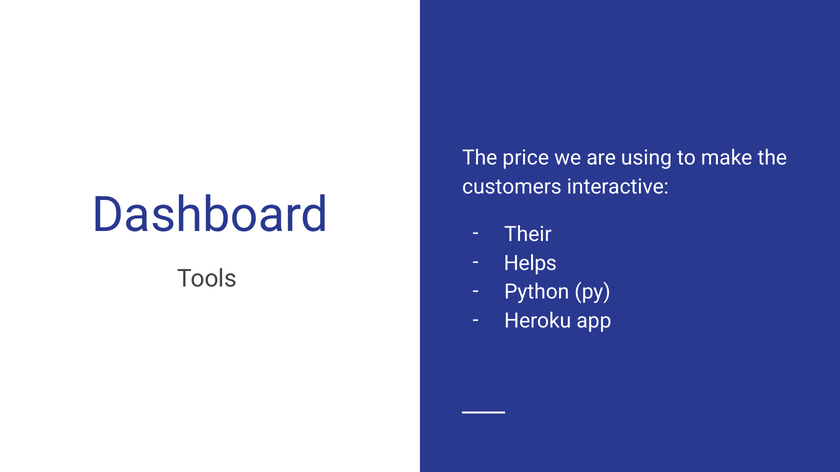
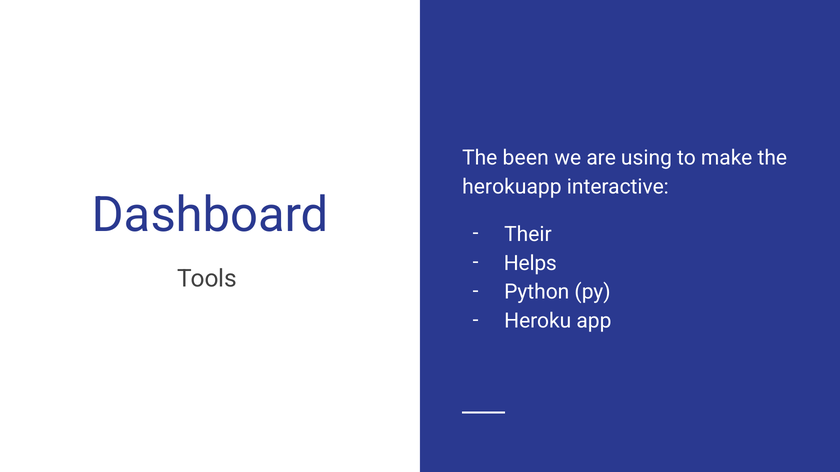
price: price -> been (526, 158)
customers: customers -> herokuapp (512, 187)
